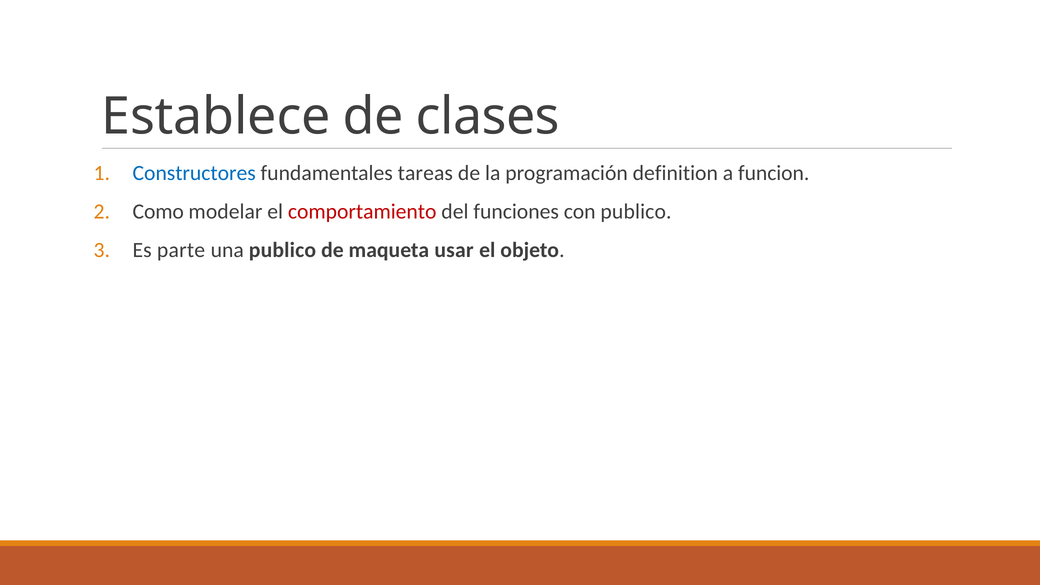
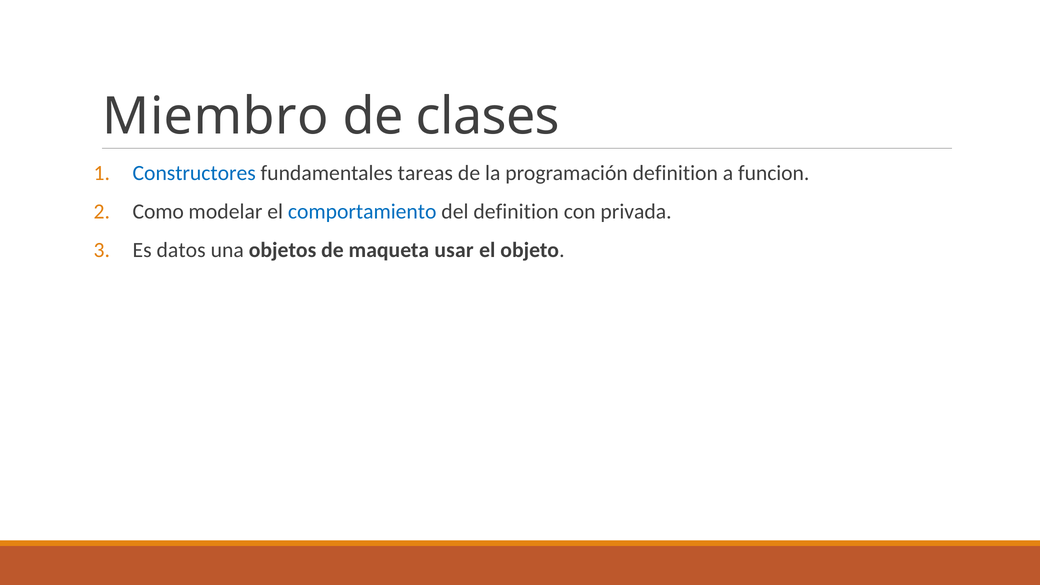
Establece: Establece -> Miembro (216, 117)
comportamiento colour: red -> blue (362, 211)
del funciones: funciones -> definition (516, 211)
con publico: publico -> privada (636, 211)
parte: parte -> datos (181, 250)
una publico: publico -> objetos (283, 250)
